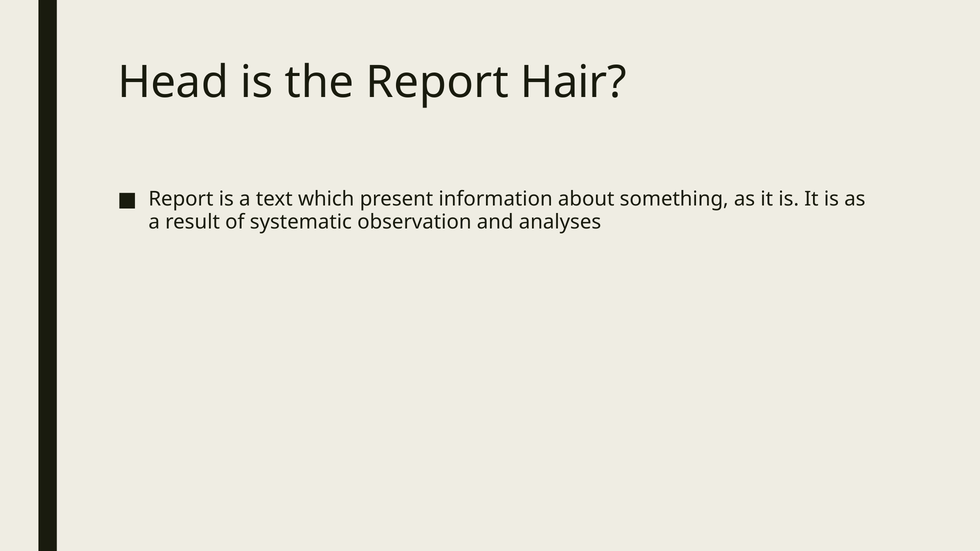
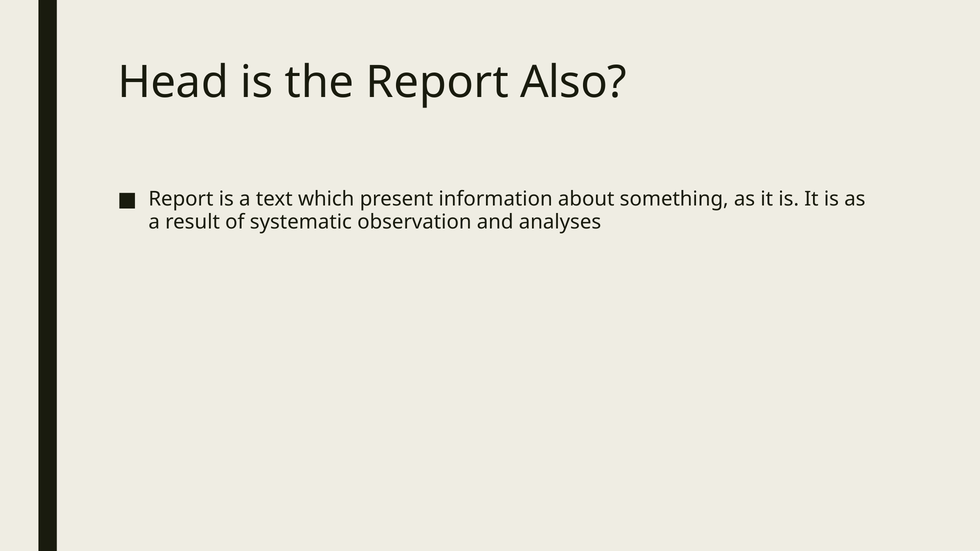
Hair: Hair -> Also (573, 82)
